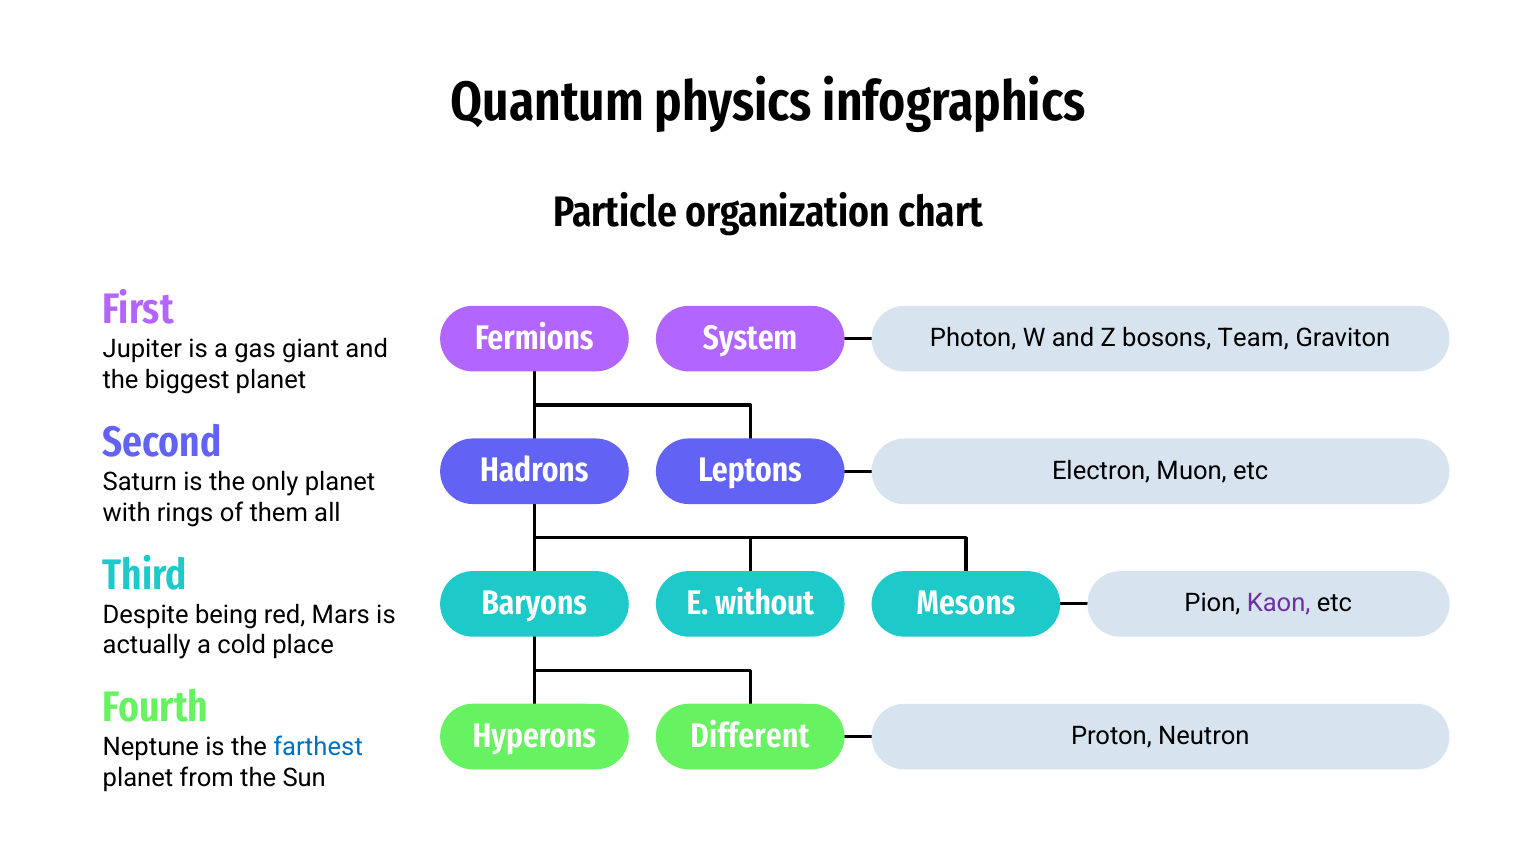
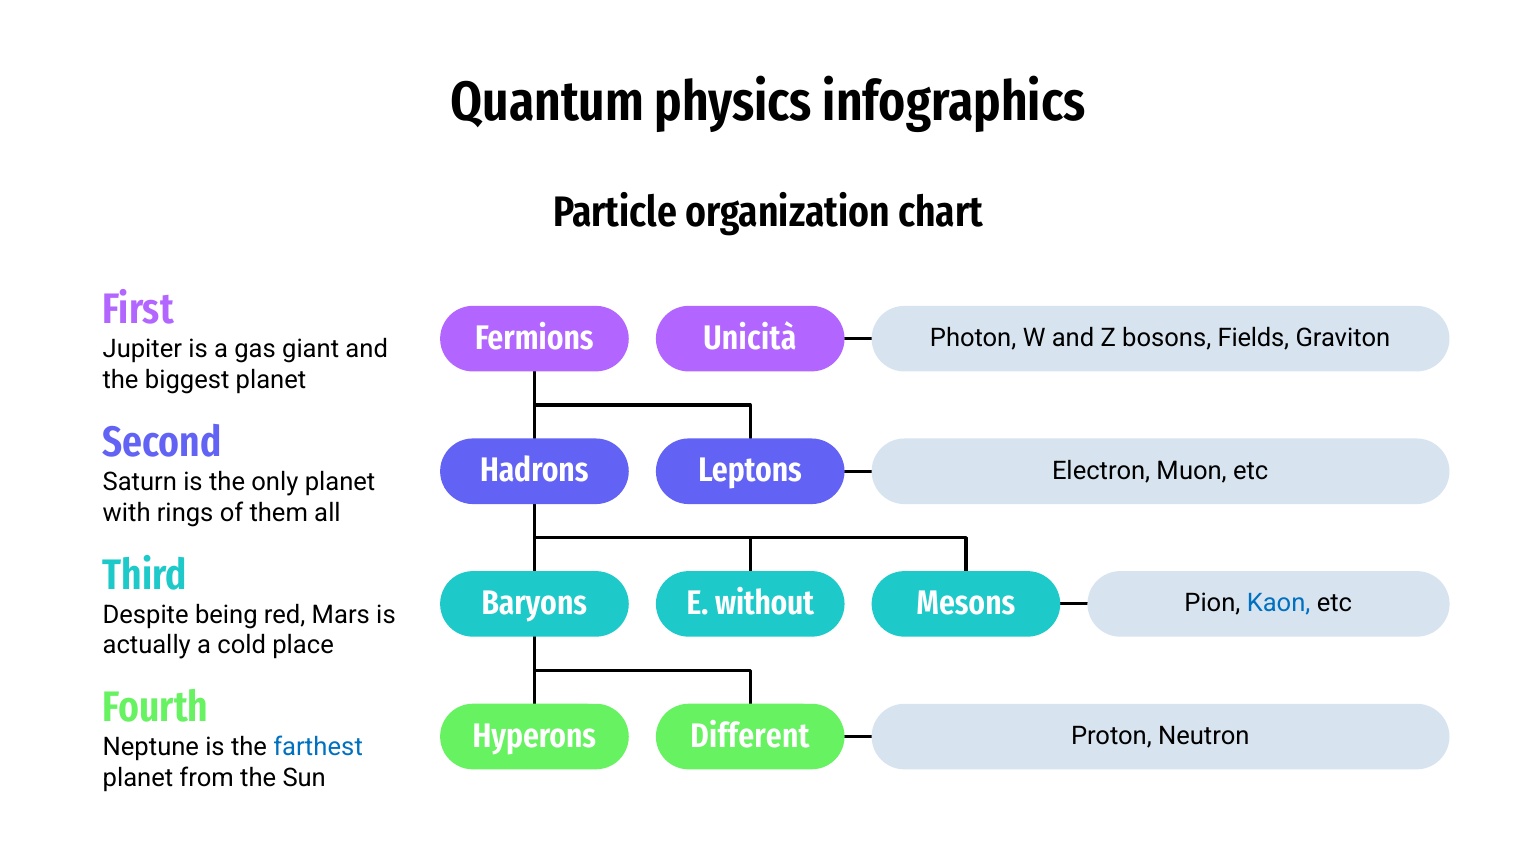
System: System -> Unicità (750, 338)
Team: Team -> Fields (1253, 338)
Kaon colour: purple -> blue (1279, 604)
